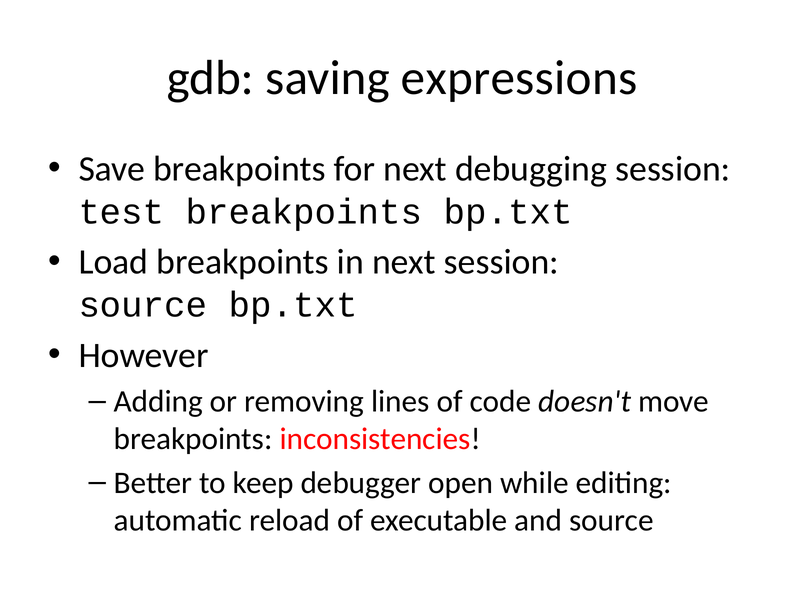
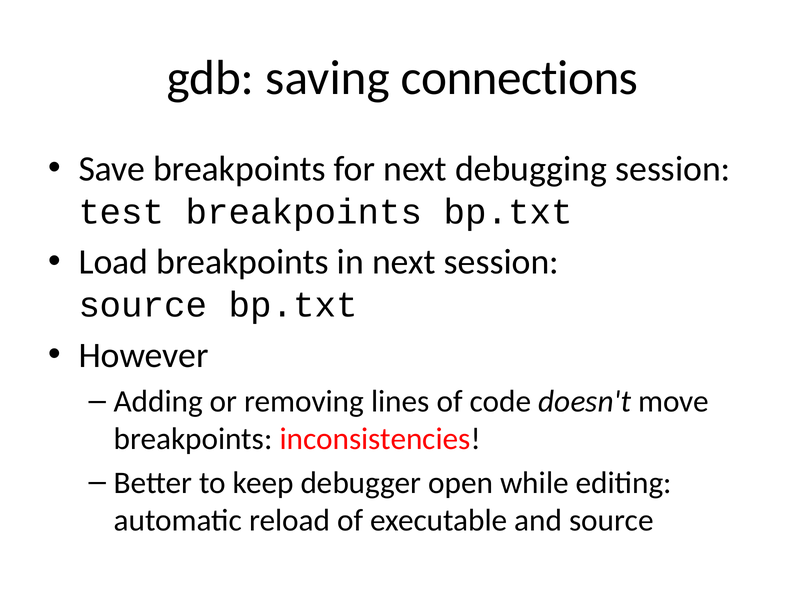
expressions: expressions -> connections (519, 78)
